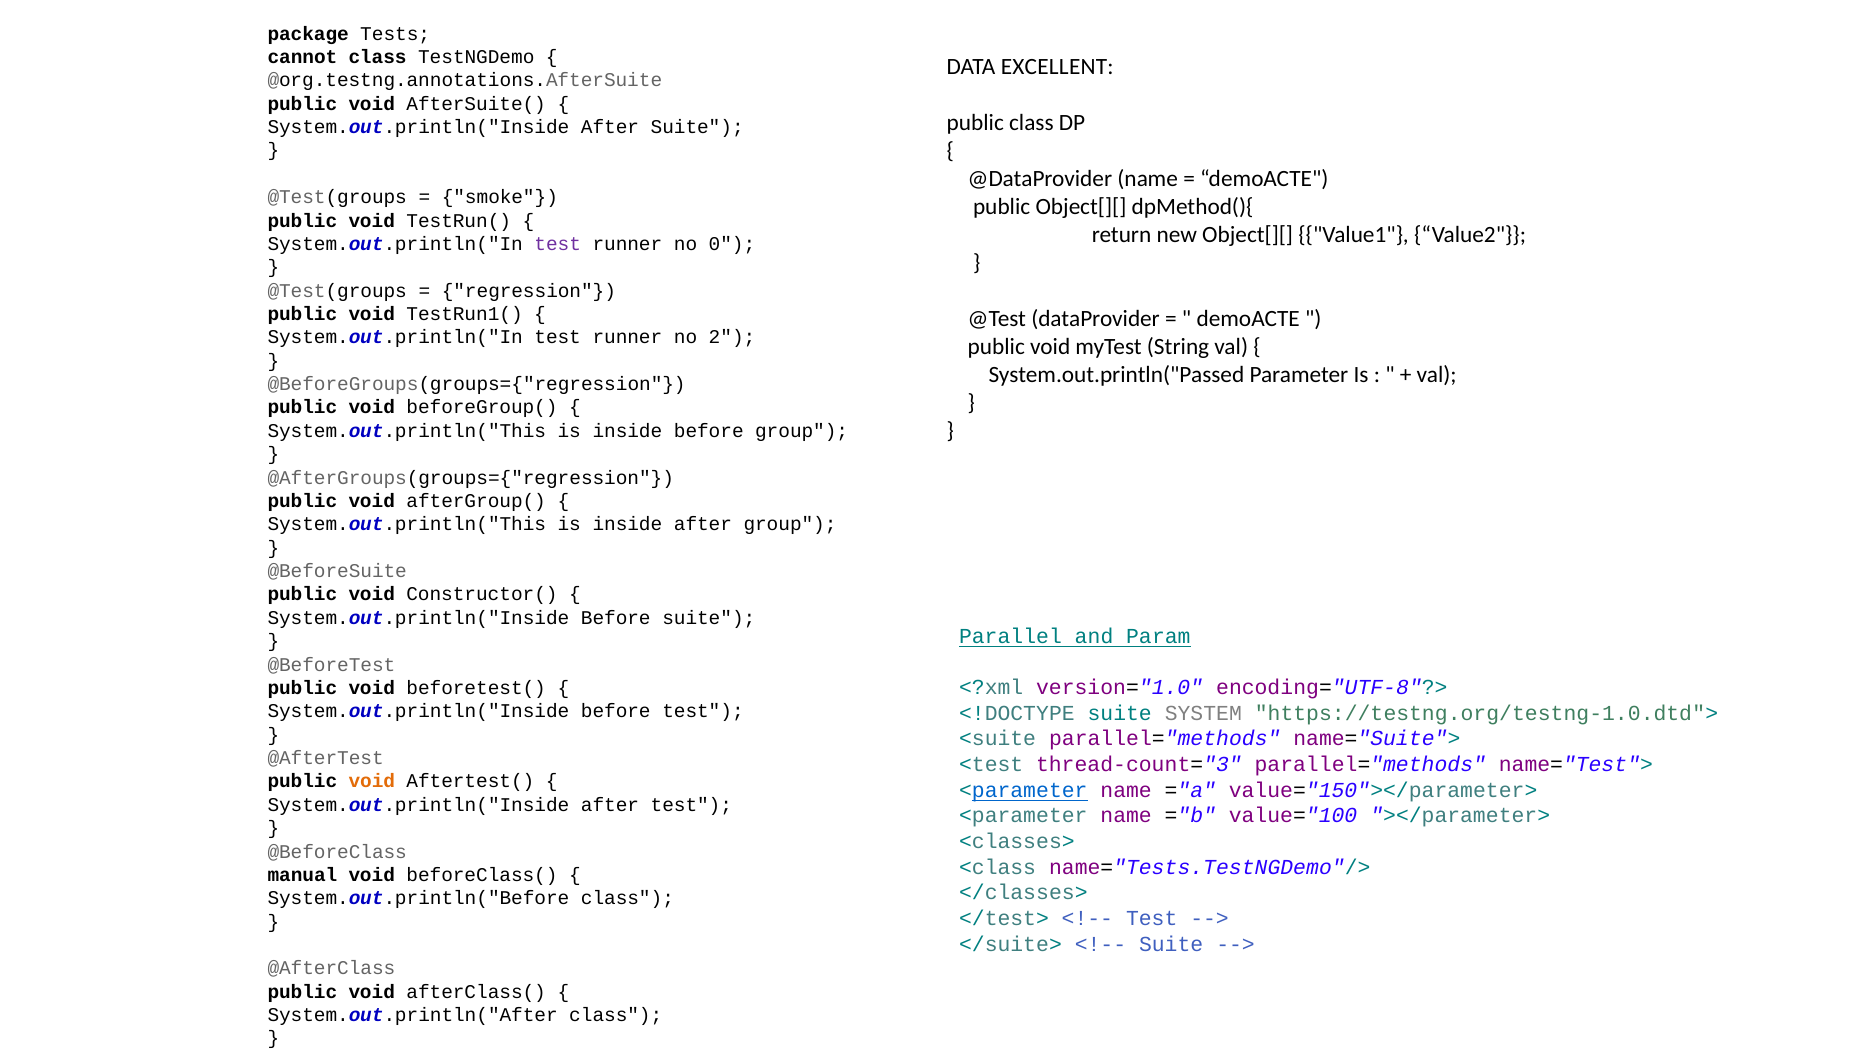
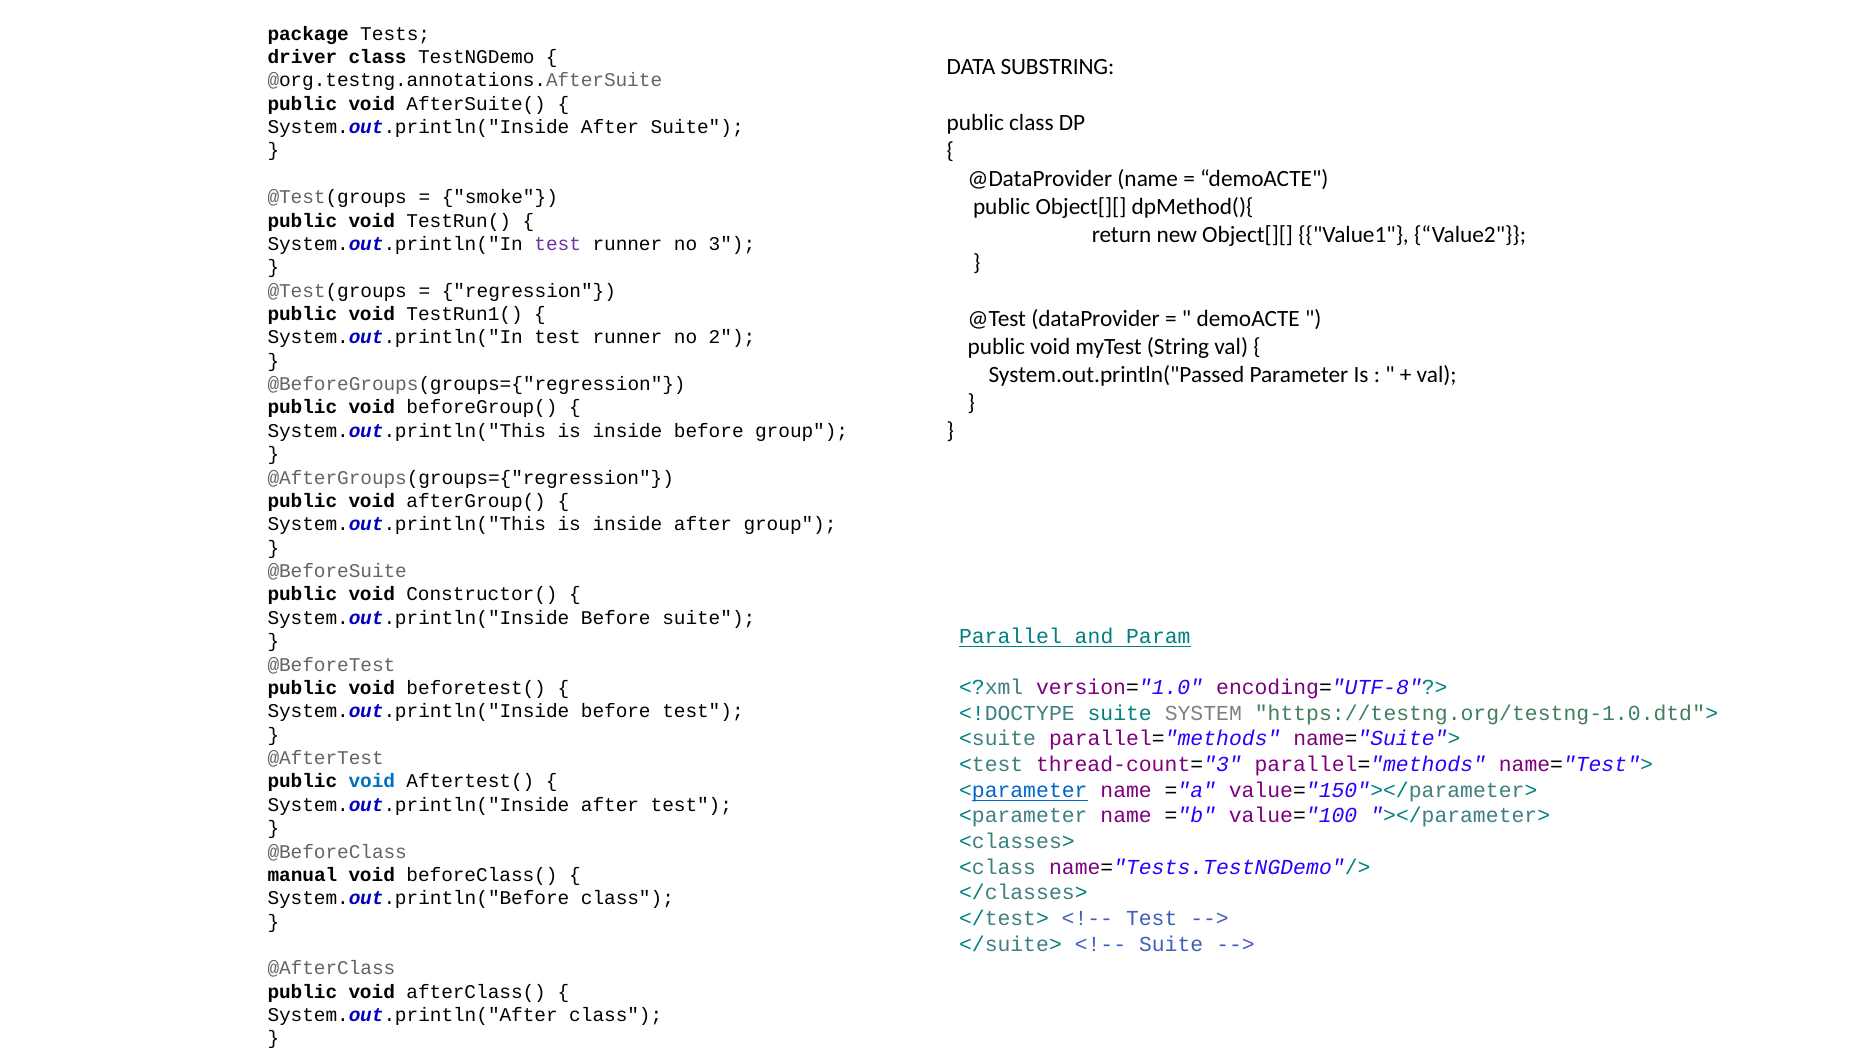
cannot: cannot -> driver (302, 57)
EXCELLENT: EXCELLENT -> SUBSTRING (1057, 67)
0: 0 -> 3 (732, 244)
void colour: orange -> blue (372, 781)
